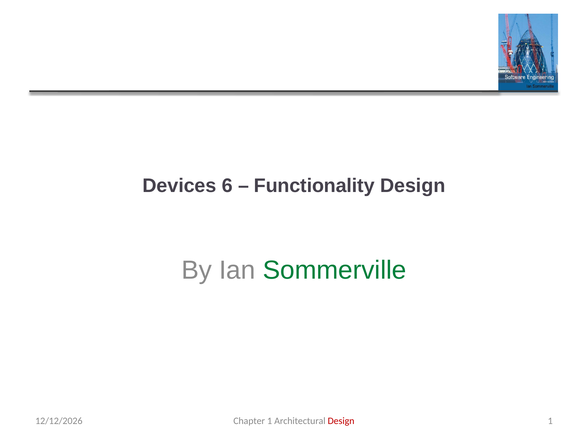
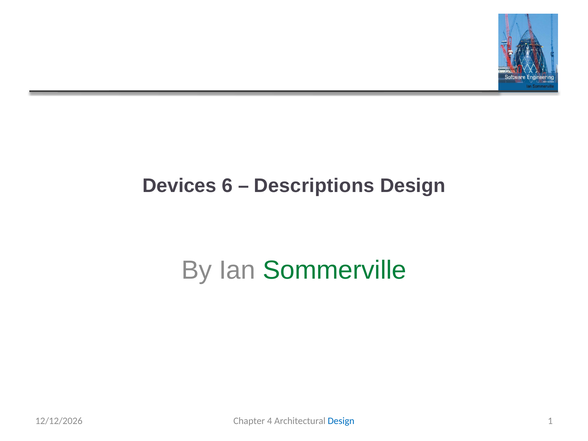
Functionality: Functionality -> Descriptions (314, 186)
Chapter 1: 1 -> 4 (270, 421)
Design colour: red -> blue (341, 421)
